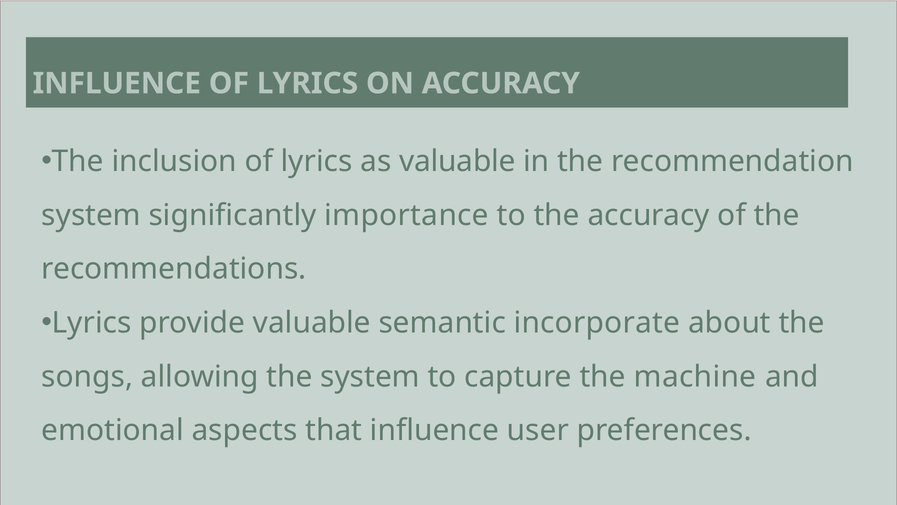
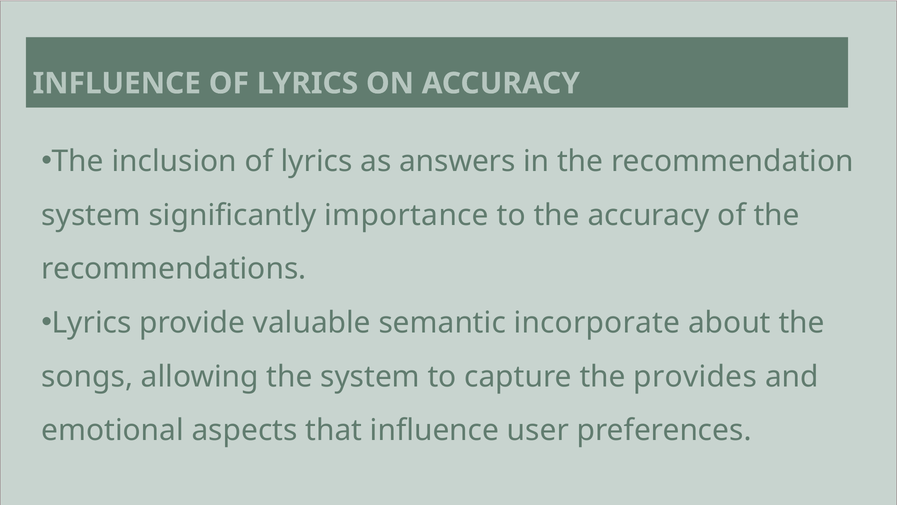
as valuable: valuable -> answers (457, 161)
machine: machine -> provides (695, 376)
